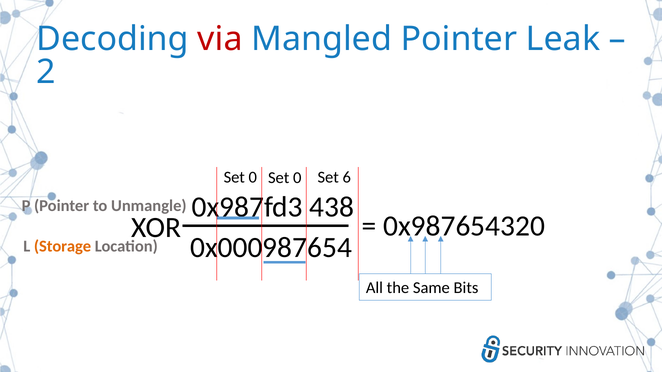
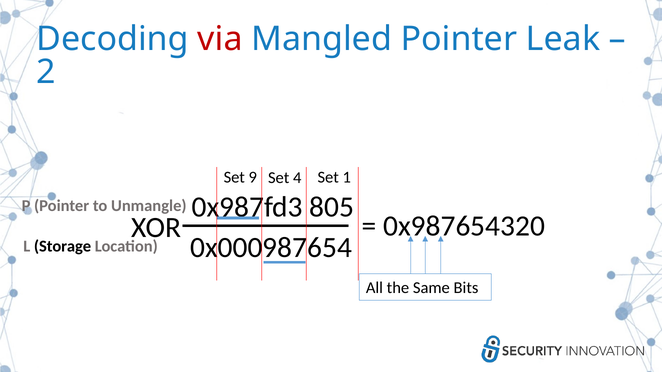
0: 0 -> 9 (253, 178)
0: 0 -> 4 (297, 178)
6: 6 -> 1 (347, 178)
438: 438 -> 805 (332, 207)
Storage colour: orange -> black (63, 247)
